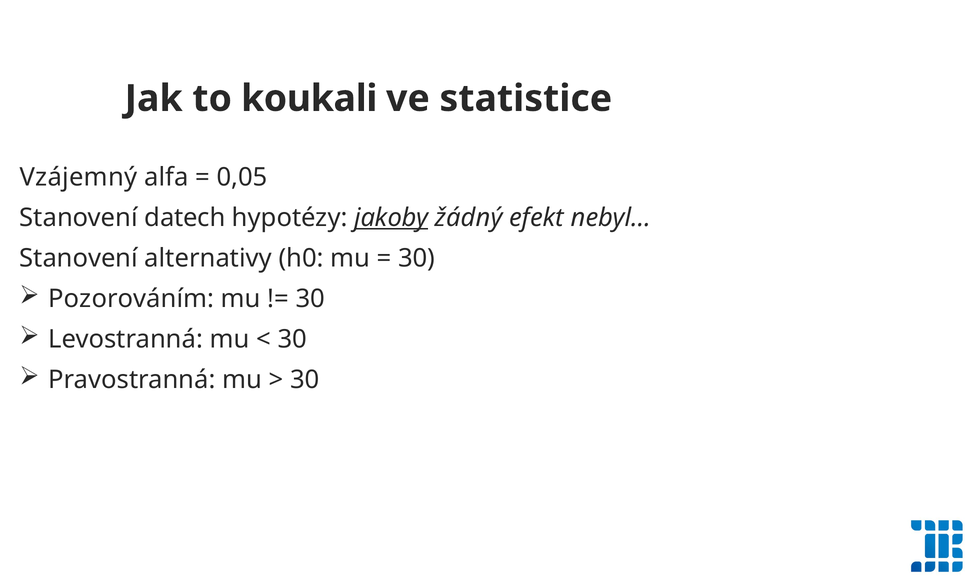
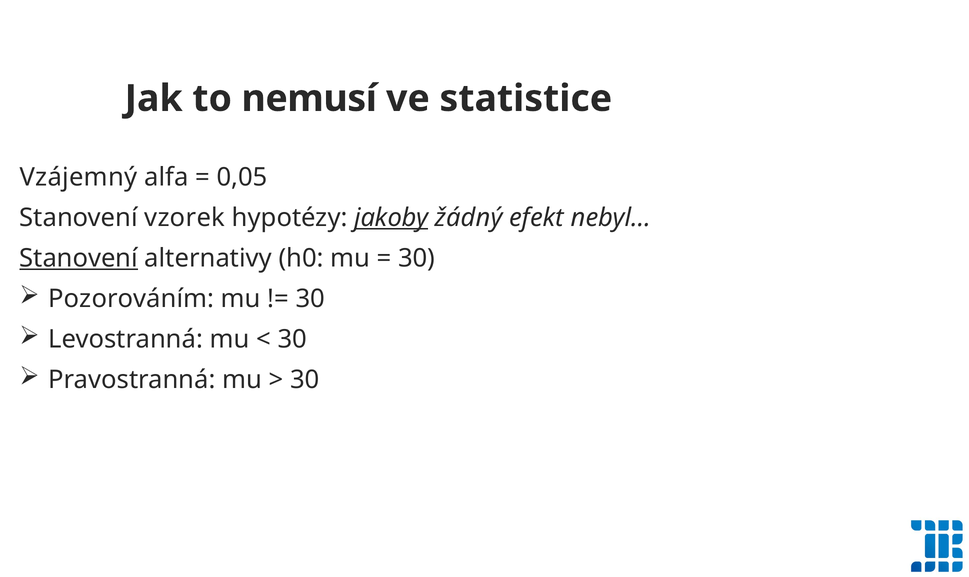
koukali: koukali -> nemusí (309, 98)
datech: datech -> vzorek (185, 218)
Stanovení underline: none -> present (79, 258)
